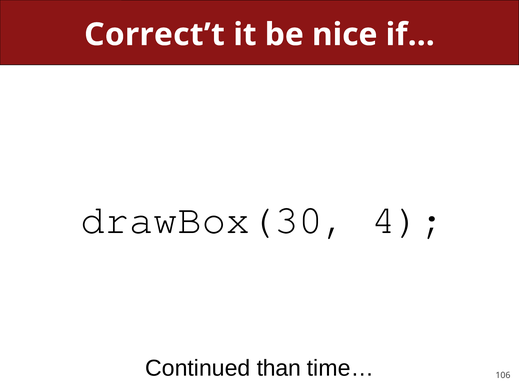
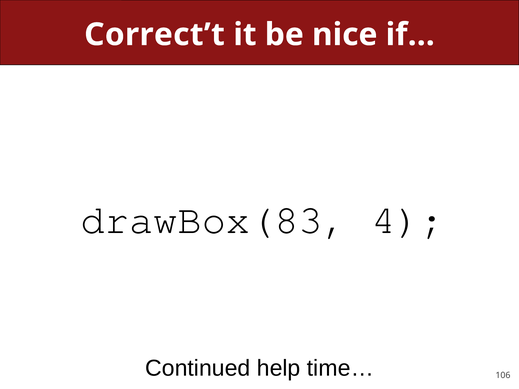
drawBox(30: drawBox(30 -> drawBox(83 (214, 220)
than: than -> help (279, 368)
